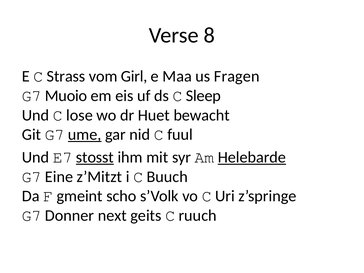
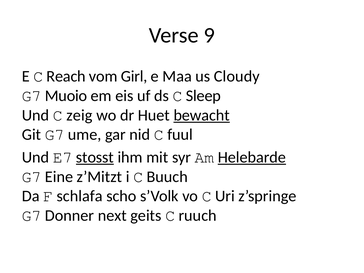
8: 8 -> 9 (209, 35)
Strass: Strass -> Reach (66, 76)
Fragen: Fragen -> Cloudy (237, 76)
lose: lose -> zeig (79, 115)
bewacht underline: none -> present (202, 115)
ume underline: present -> none (85, 135)
gmeint: gmeint -> schlafa (80, 196)
